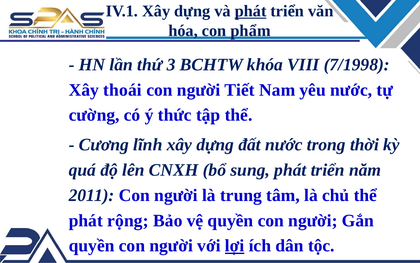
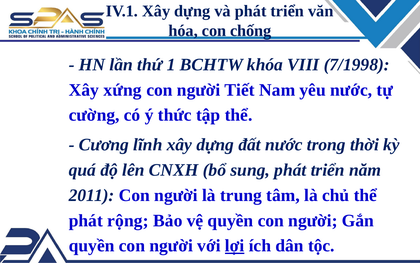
phát underline: present -> none (251, 11)
phẩm: phẩm -> chống (251, 31)
3: 3 -> 1 (171, 65)
thoái: thoái -> xứng (123, 90)
